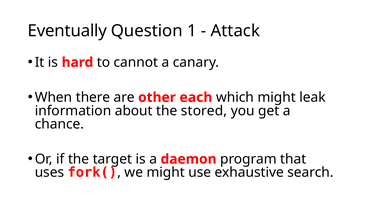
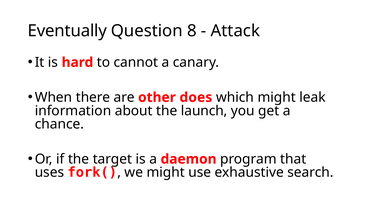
1: 1 -> 8 (192, 31)
each: each -> does (196, 97)
stored: stored -> launch (204, 111)
